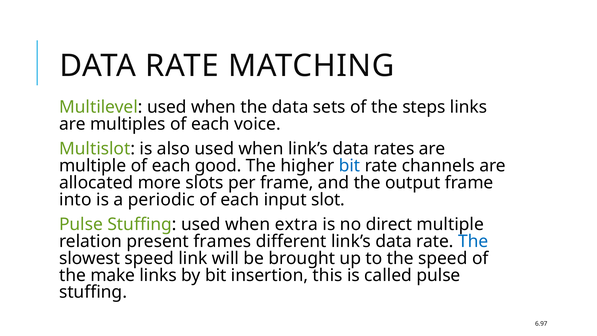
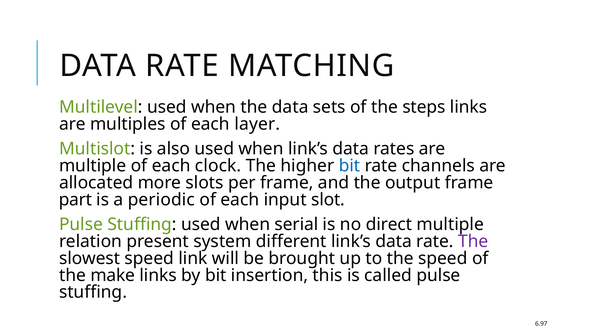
voice: voice -> layer (257, 124)
good: good -> clock (218, 166)
into: into -> part (76, 200)
extra: extra -> serial (296, 224)
frames: frames -> system (222, 241)
The colour: blue -> purple (473, 241)
